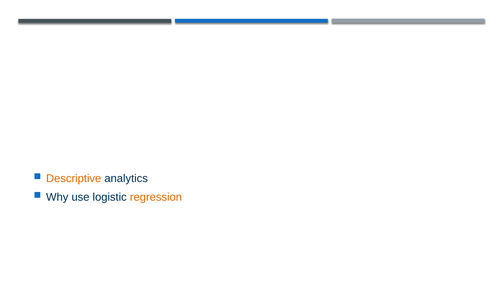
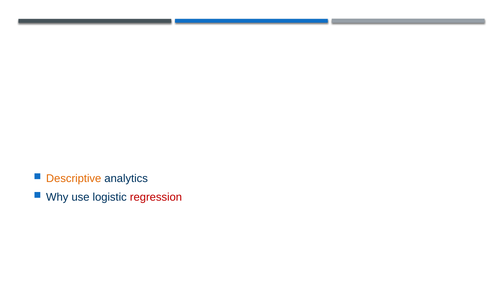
regression colour: orange -> red (156, 197)
